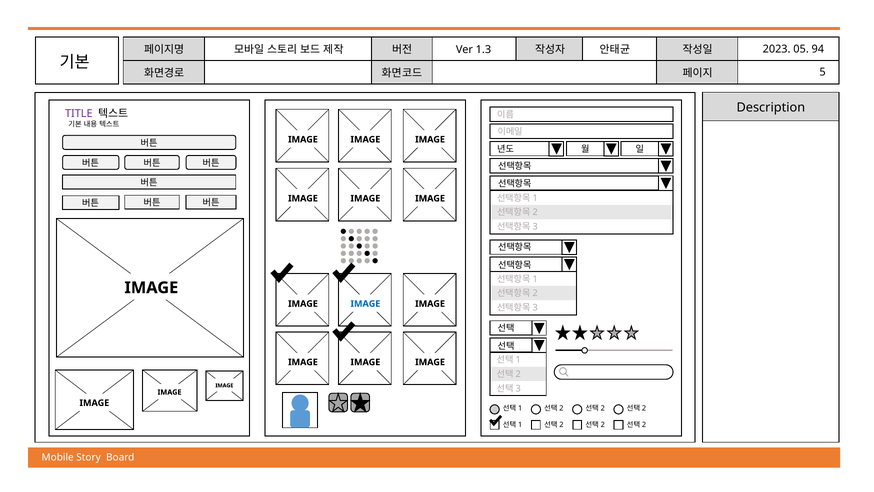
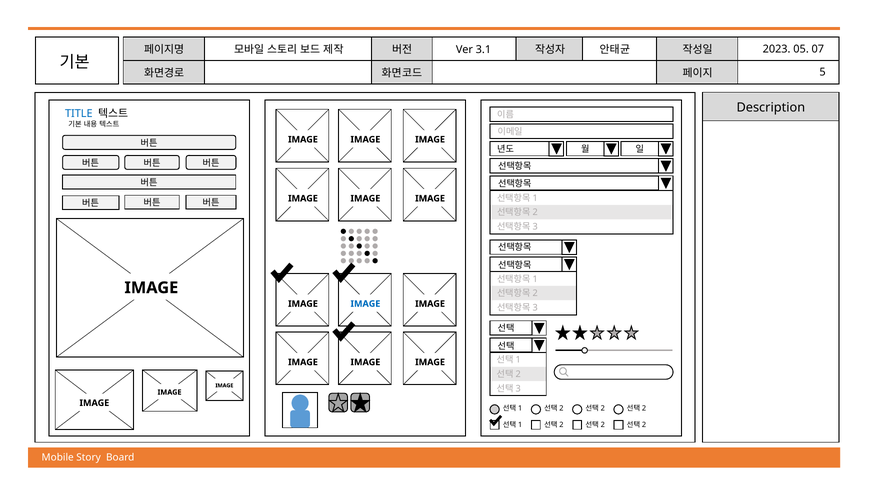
1.3: 1.3 -> 3.1 (483, 49)
94: 94 -> 07 (818, 49)
TITLE colour: purple -> blue (79, 114)
